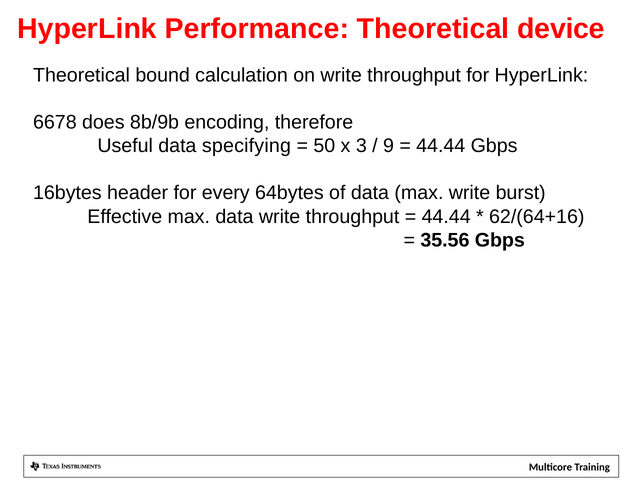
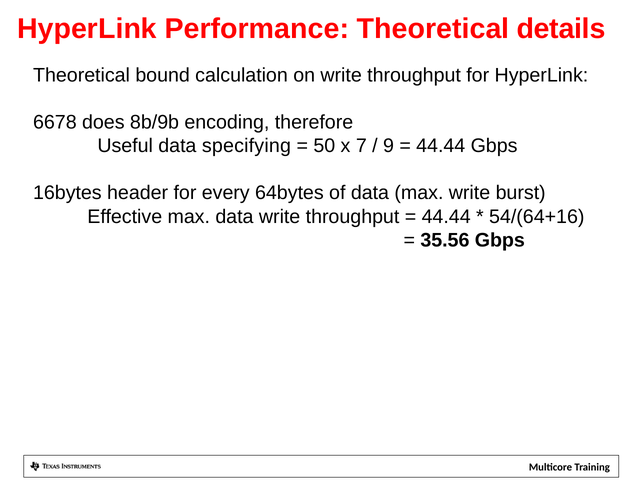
device: device -> details (561, 29)
3: 3 -> 7 (361, 146)
62/(64+16: 62/(64+16 -> 54/(64+16 (537, 217)
